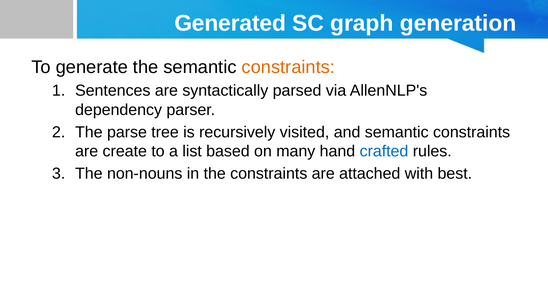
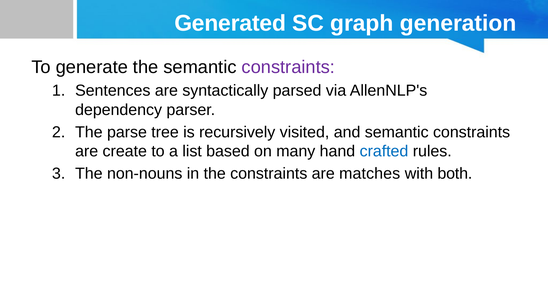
constraints colour: orange -> purple (288, 67)
attached: attached -> matches (370, 174)
best: best -> both (455, 174)
